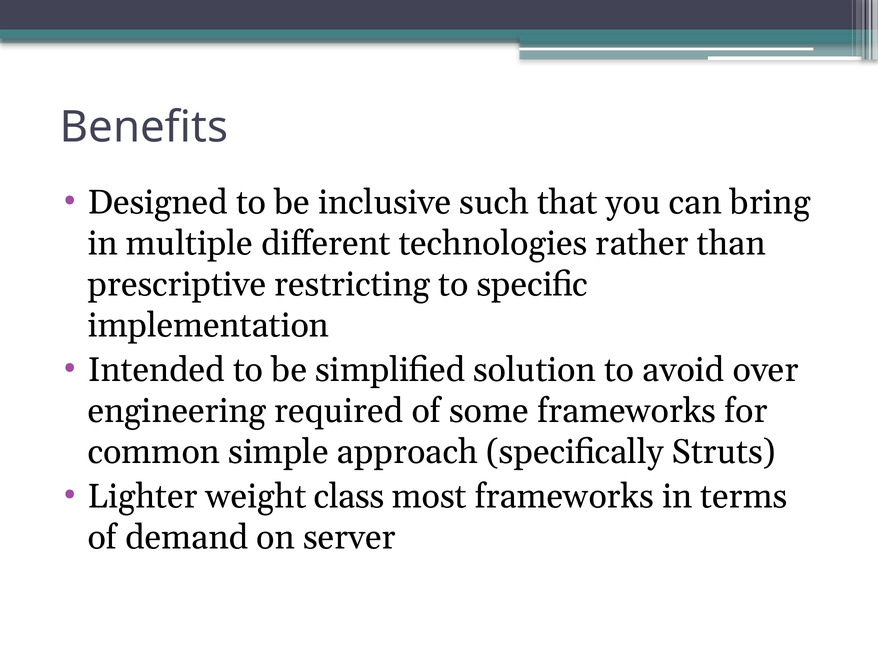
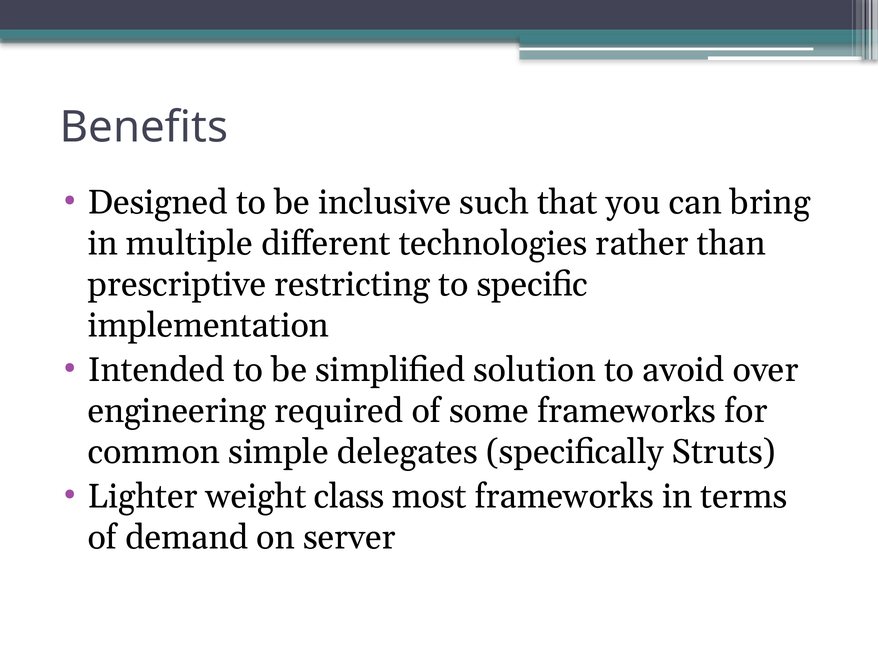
approach: approach -> delegates (407, 452)
